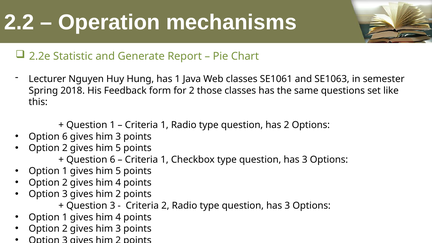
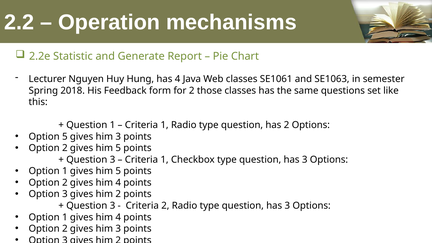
has 1: 1 -> 4 (178, 79)
Option 6: 6 -> 5 (65, 137)
6: 6 -> 3 (112, 160)
